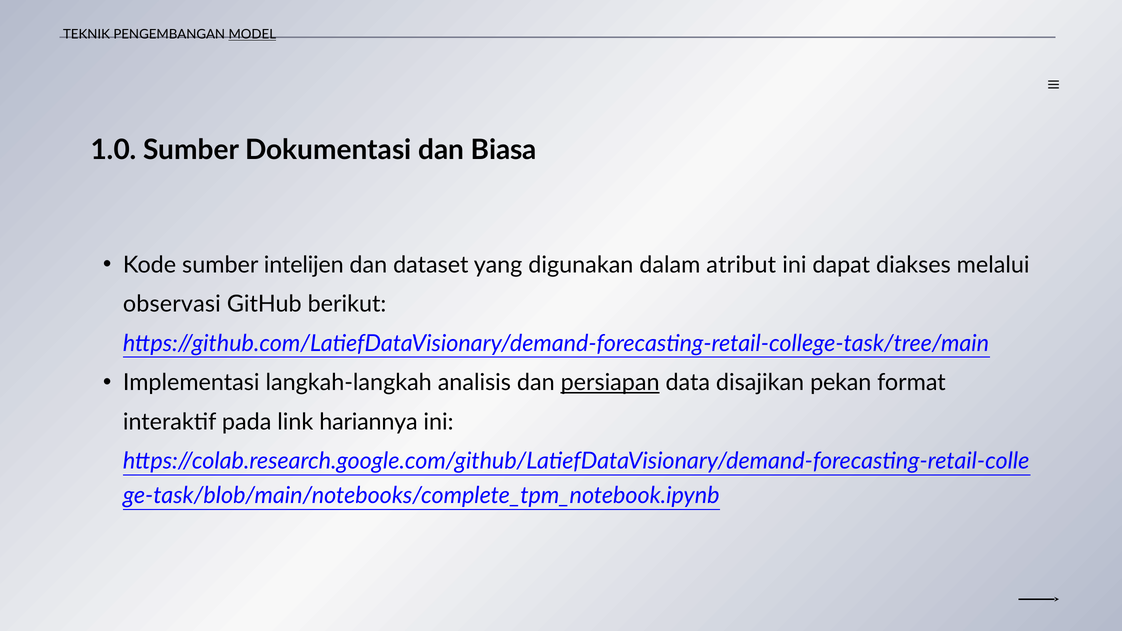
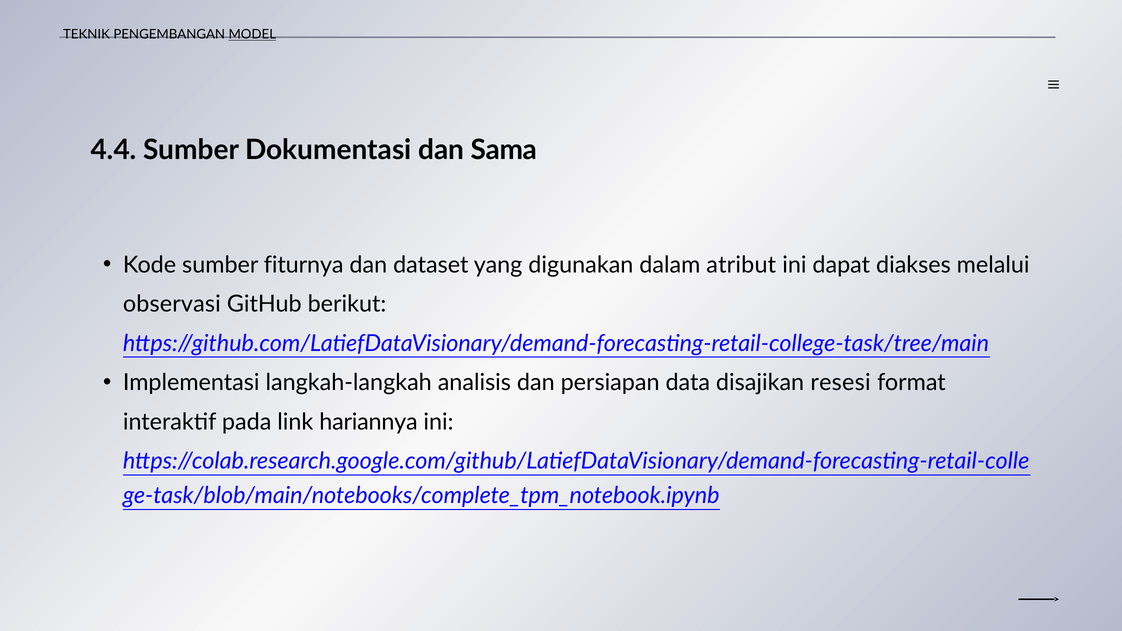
1.0: 1.0 -> 4.4 (114, 150)
Biasa: Biasa -> Sama (504, 150)
intelijen: intelijen -> fiturnya (304, 265)
persiapan underline: present -> none (610, 383)
pekan: pekan -> resesi (841, 383)
